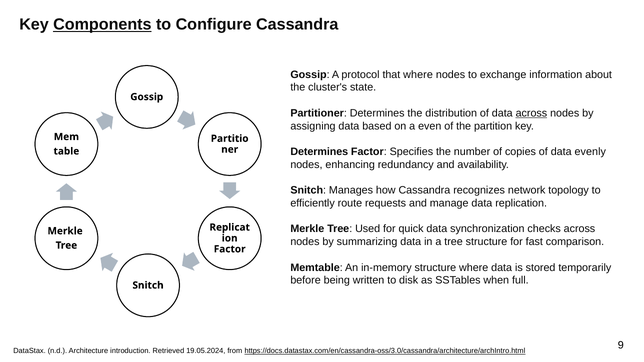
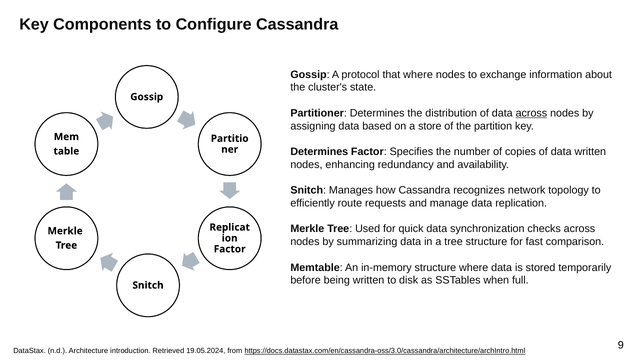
Components underline: present -> none (102, 24)
even: even -> store (430, 126)
data evenly: evenly -> written (590, 152)
